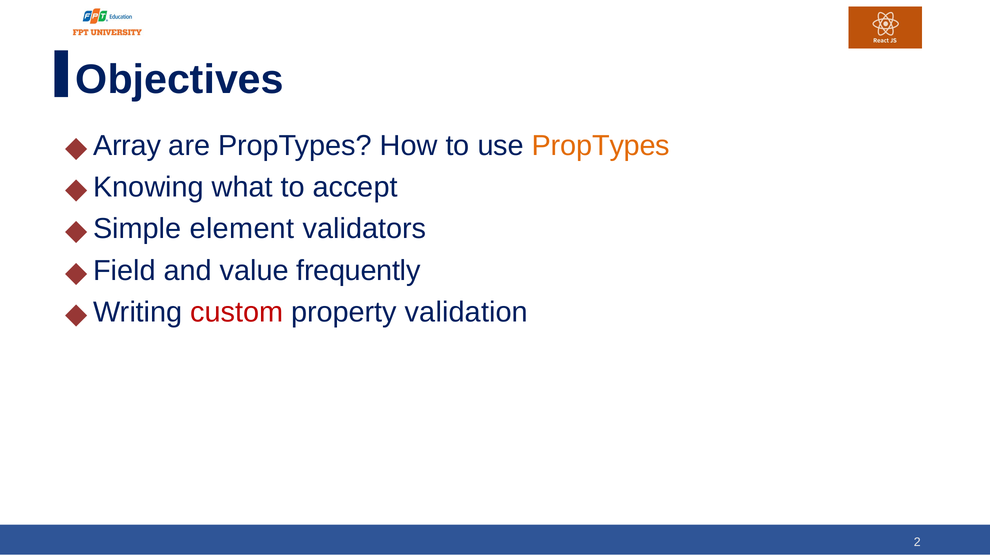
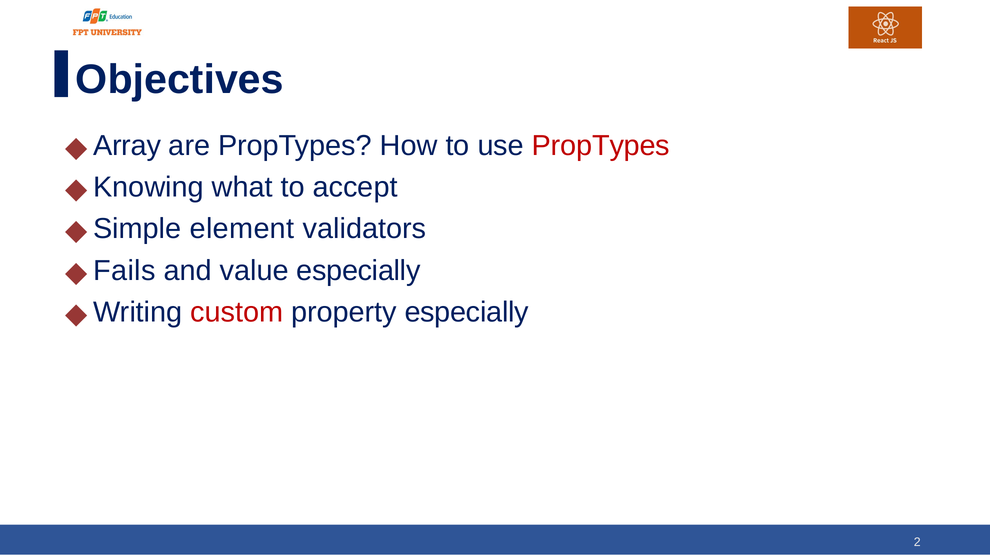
PropTypes colour: orange -> red (601, 146)
Field: Field -> Fails (124, 270)
value frequently: frequently -> especially (358, 270)
property validation: validation -> especially (467, 312)
